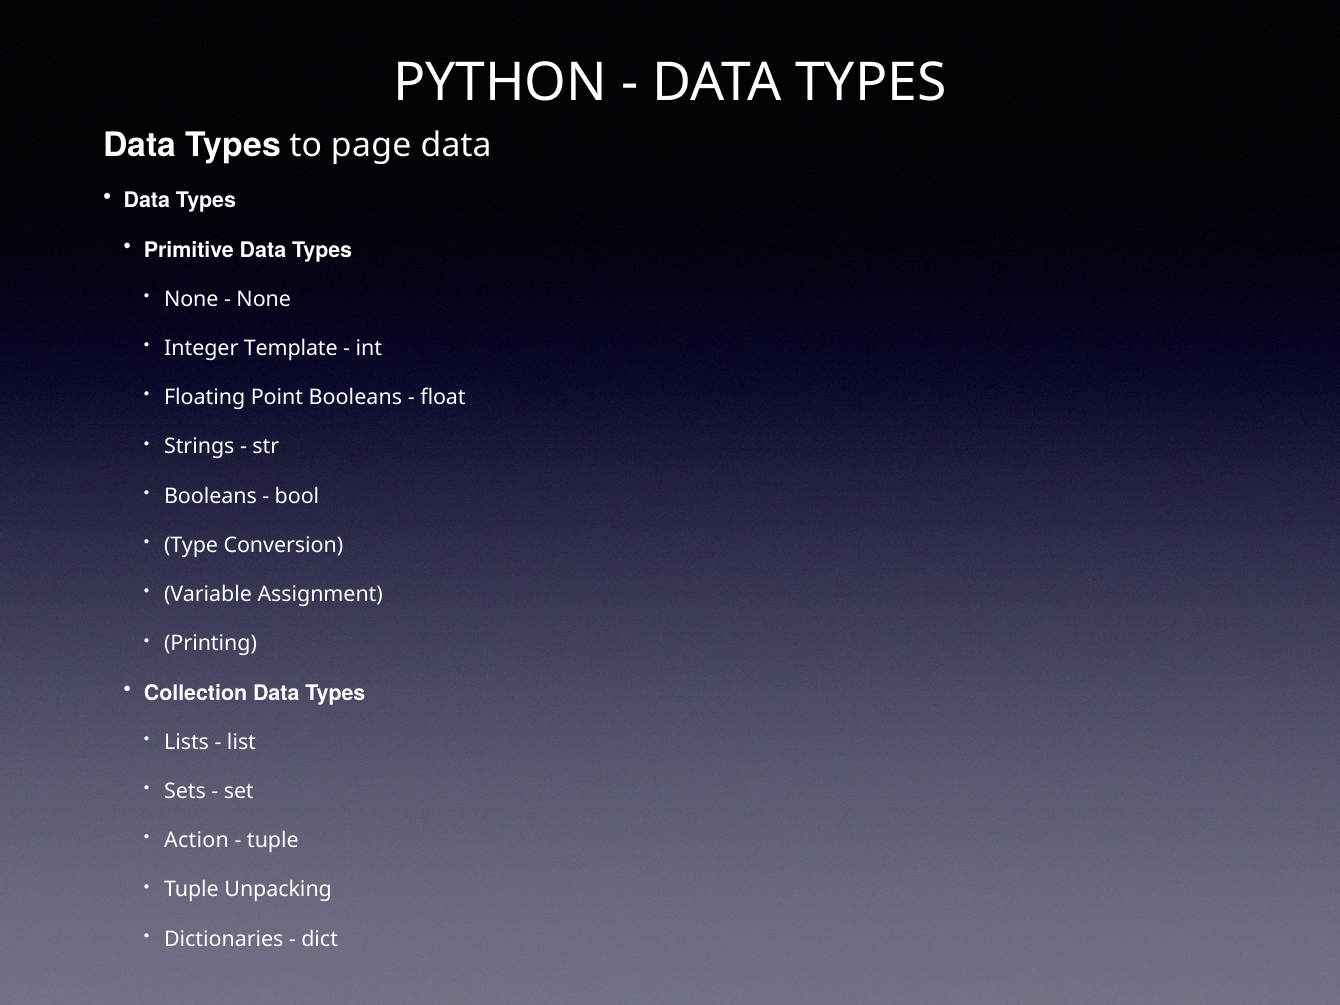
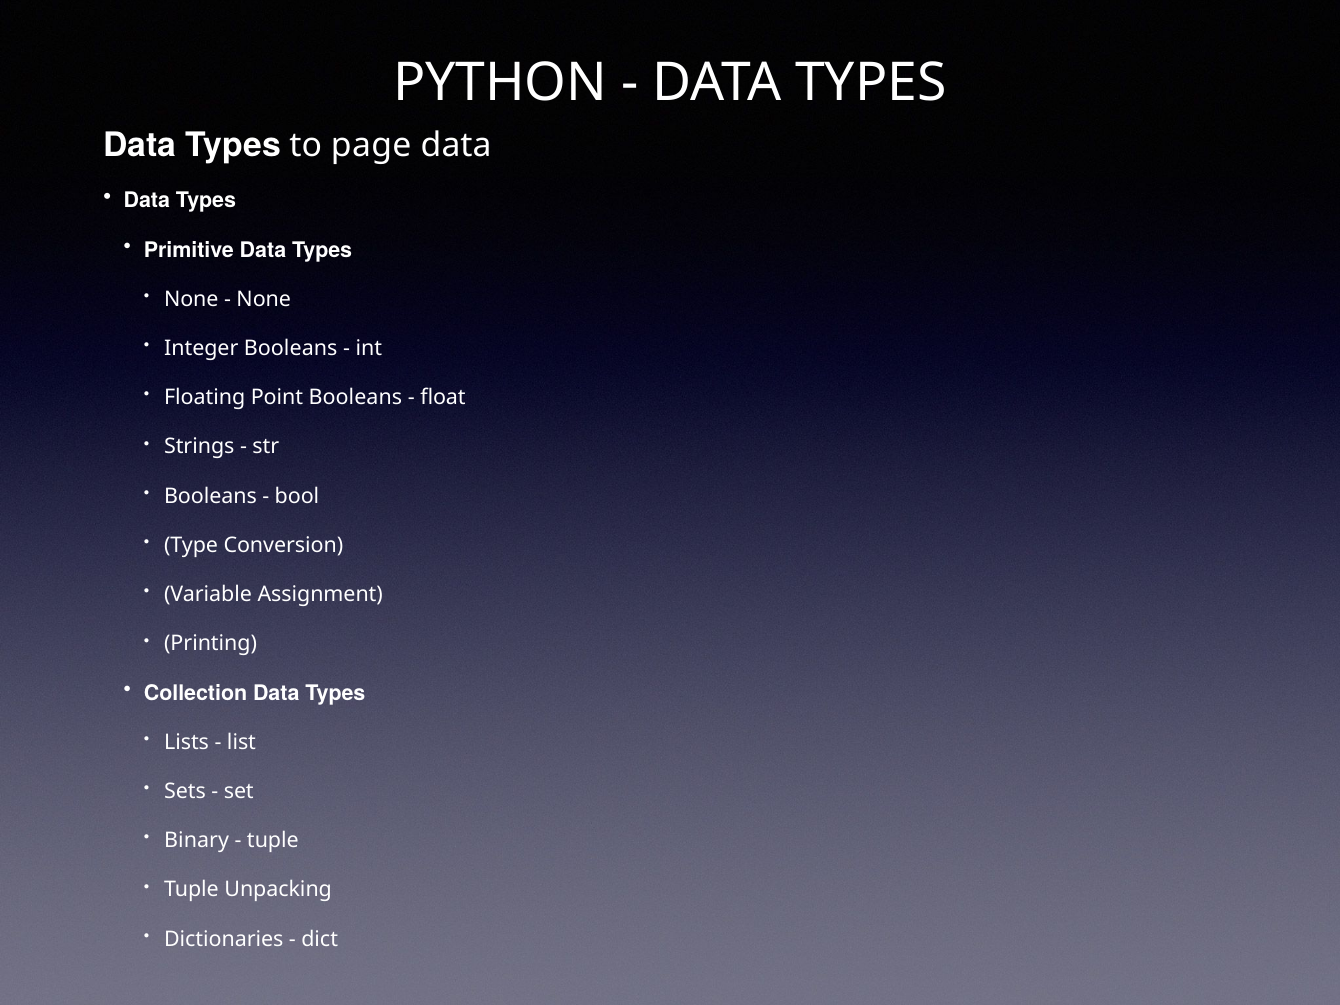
Integer Template: Template -> Booleans (291, 348)
Action: Action -> Binary (197, 841)
